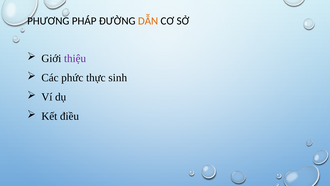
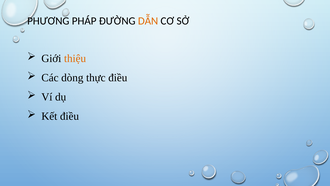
thiệu colour: purple -> orange (75, 58)
phức: phức -> dòng (72, 78)
thực sinh: sinh -> điều (118, 78)
